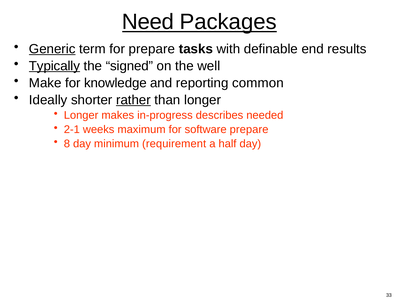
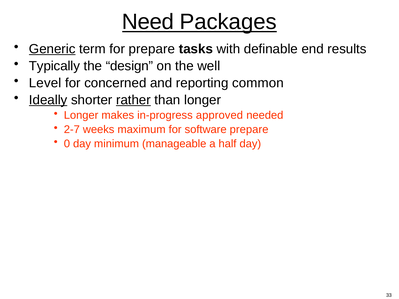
Typically underline: present -> none (54, 66)
signed: signed -> design (129, 66)
Make: Make -> Level (45, 83)
knowledge: knowledge -> concerned (115, 83)
Ideally underline: none -> present (48, 100)
describes: describes -> approved (219, 115)
2-1: 2-1 -> 2-7 (72, 130)
8: 8 -> 0 (67, 144)
requirement: requirement -> manageable (174, 144)
